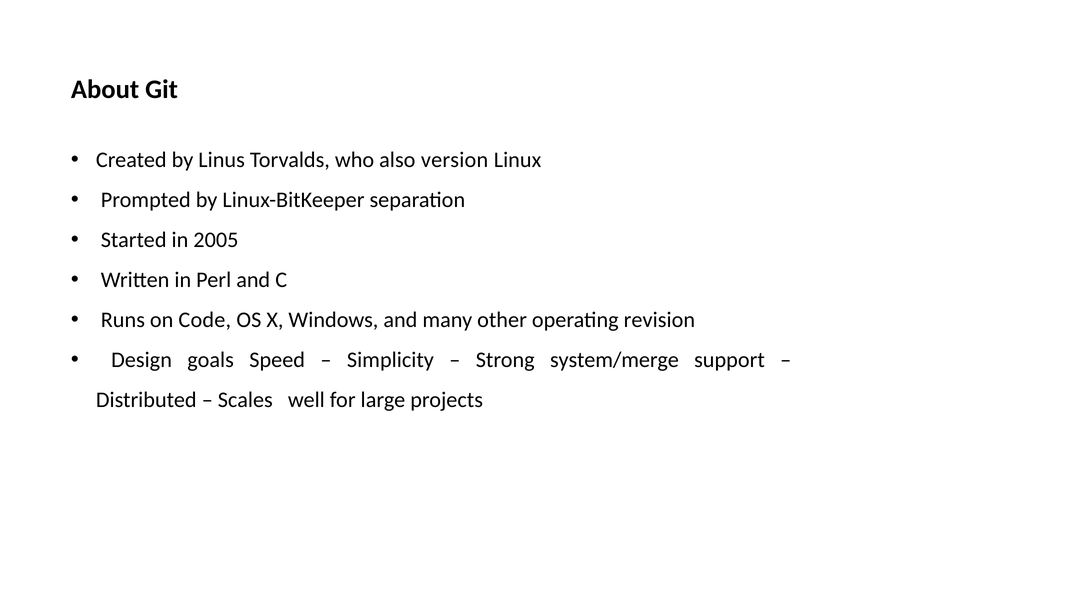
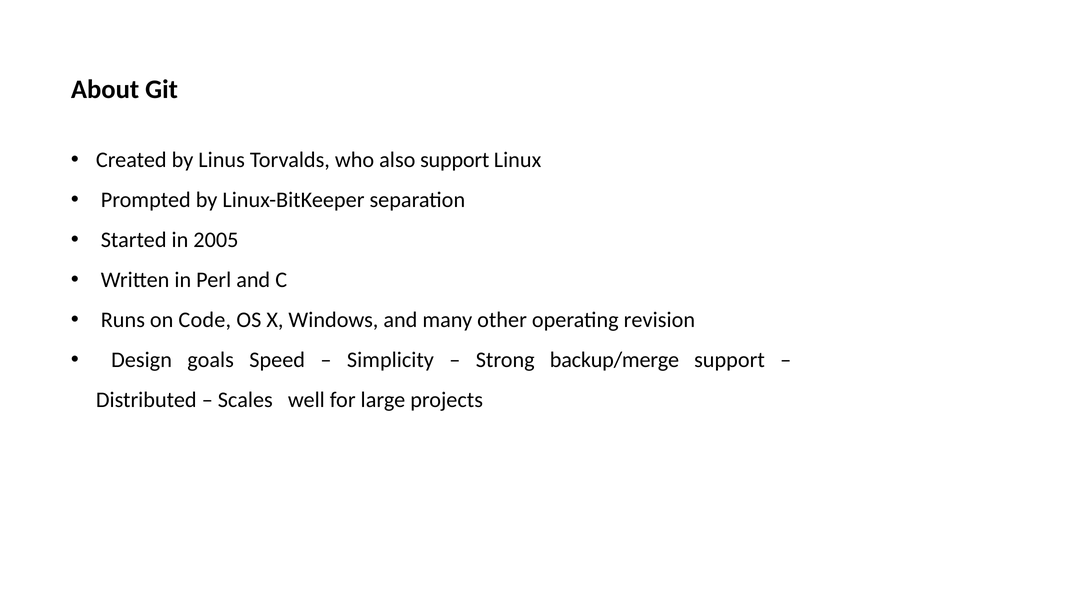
also version: version -> support (455, 160)
system/merge: system/merge -> backup/merge (614, 360)
